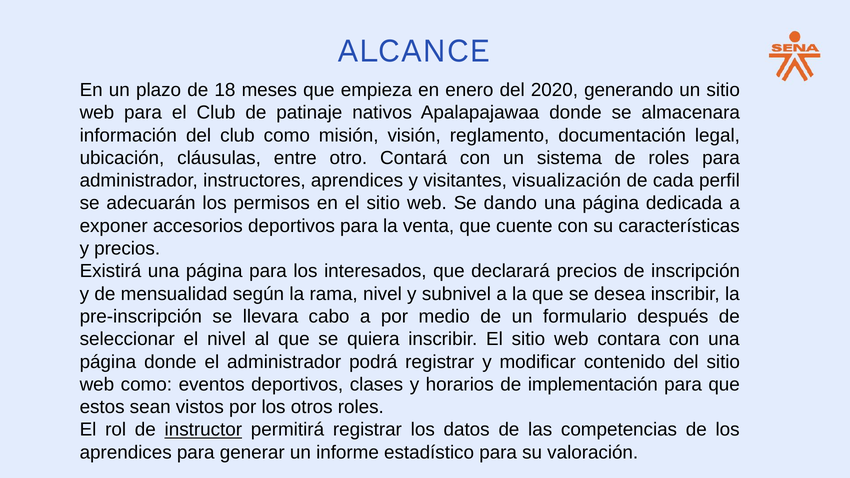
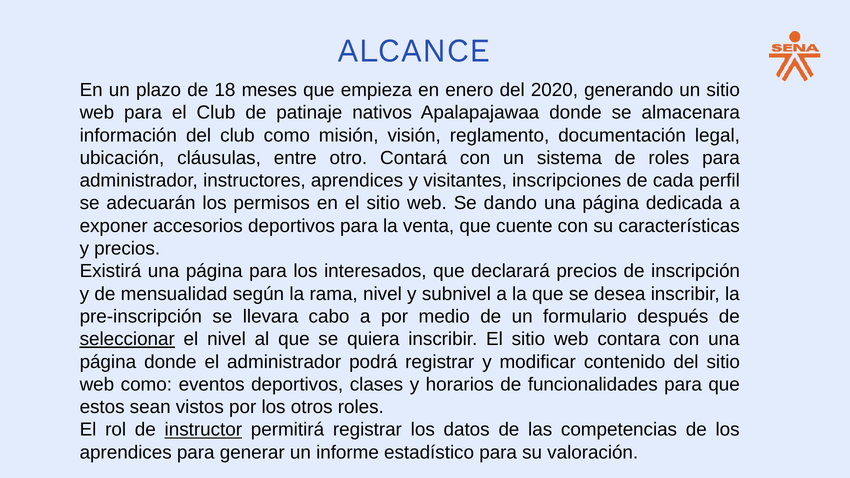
visualización: visualización -> inscripciones (567, 181)
seleccionar underline: none -> present (127, 339)
implementación: implementación -> funcionalidades (593, 385)
